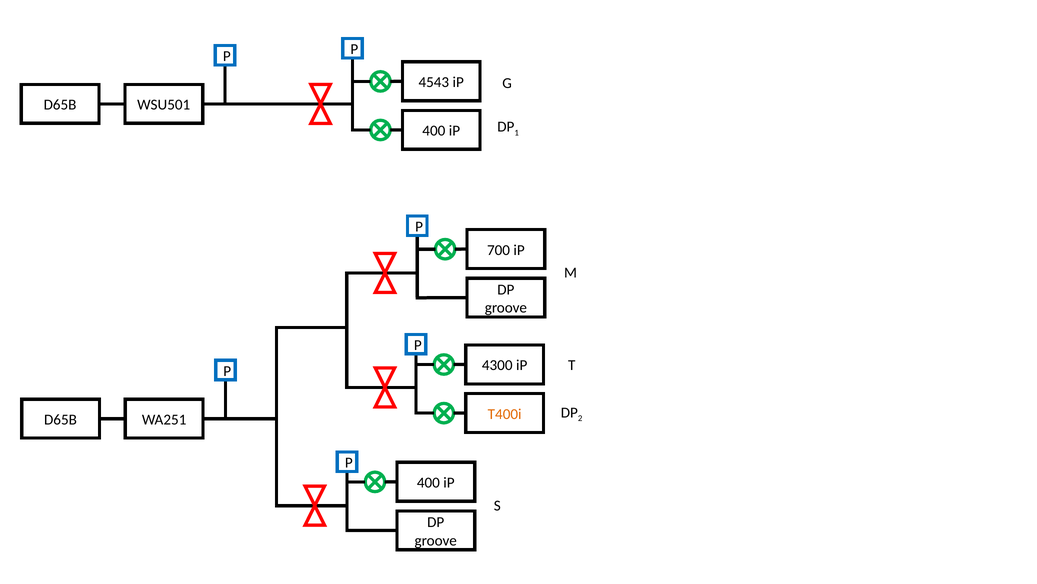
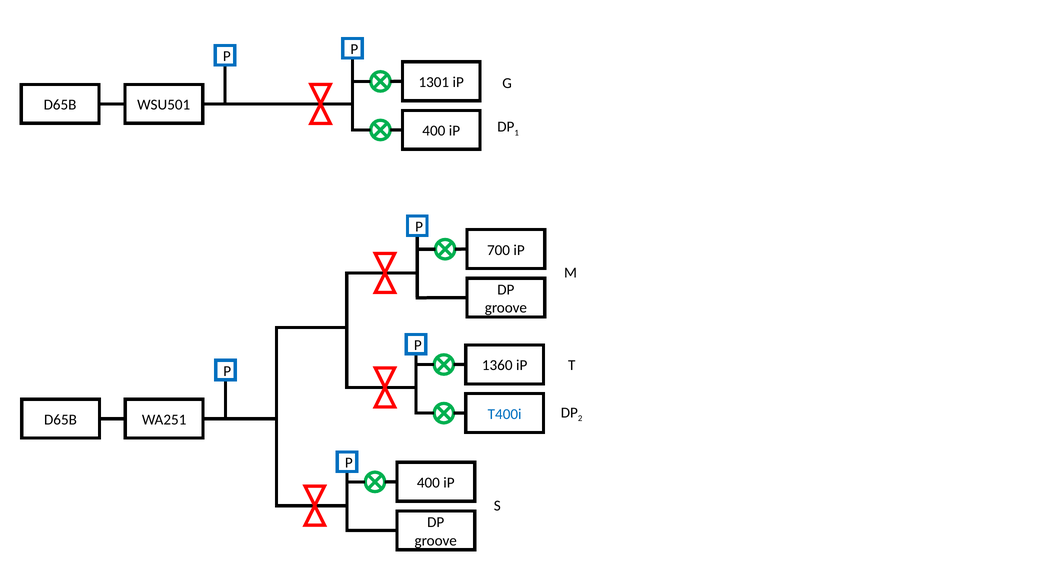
4543: 4543 -> 1301 (434, 82)
4300: 4300 -> 1360 (497, 365)
T400i colour: orange -> blue (505, 414)
